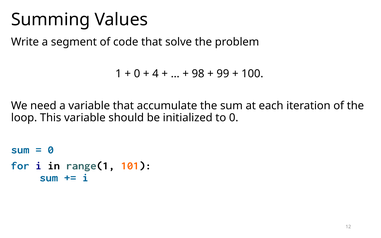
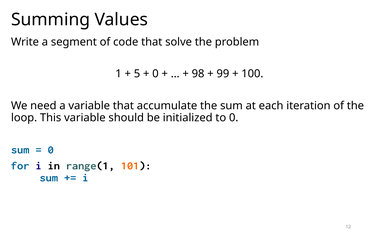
0: 0 -> 5 (137, 74)
4: 4 -> 0 (155, 74)
